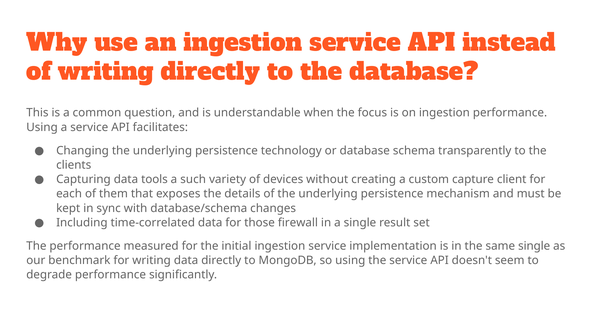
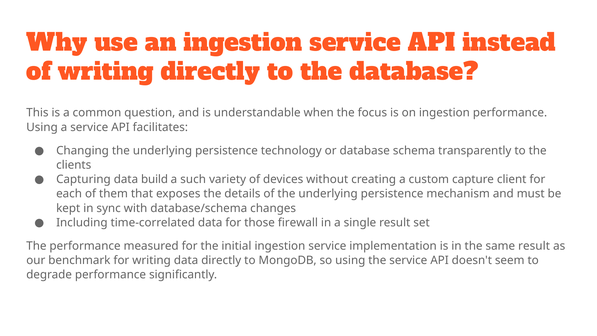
tools: tools -> build (154, 179)
same single: single -> result (534, 246)
